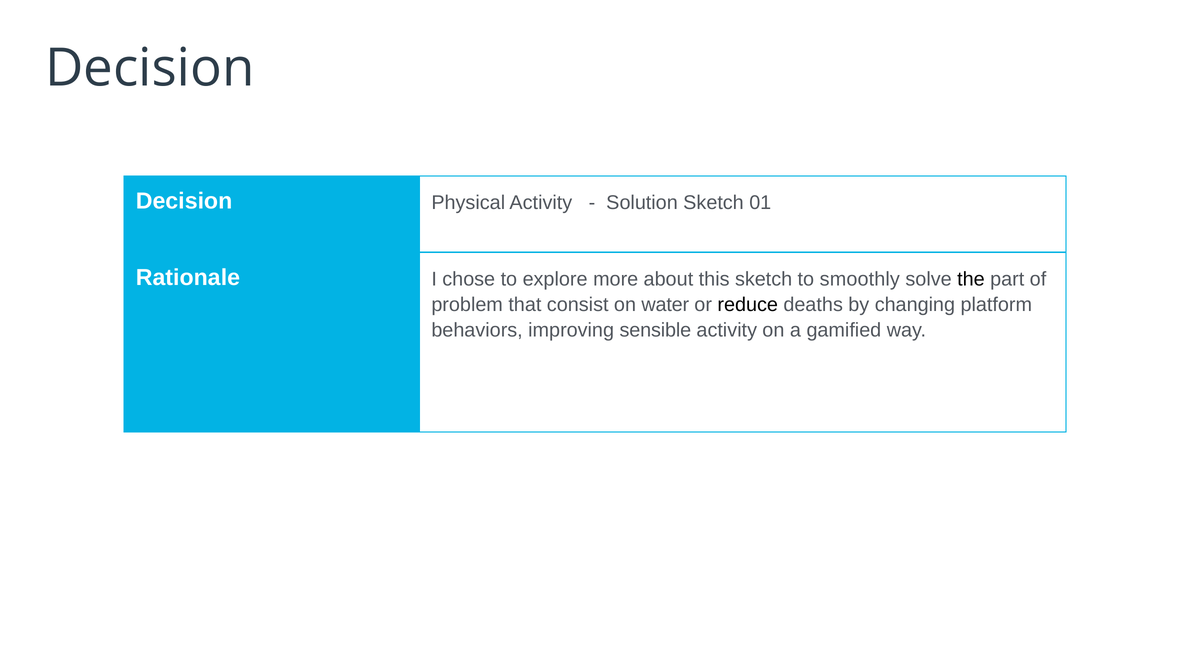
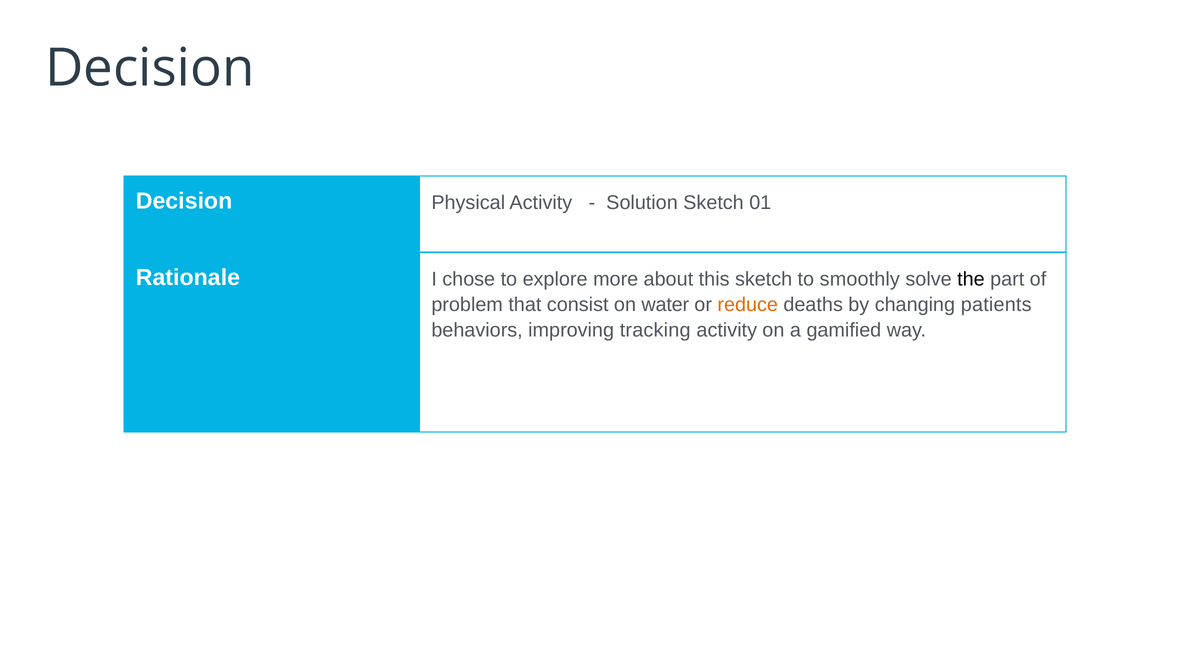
reduce colour: black -> orange (748, 304)
platform: platform -> patients (996, 304)
sensible: sensible -> tracking (655, 330)
